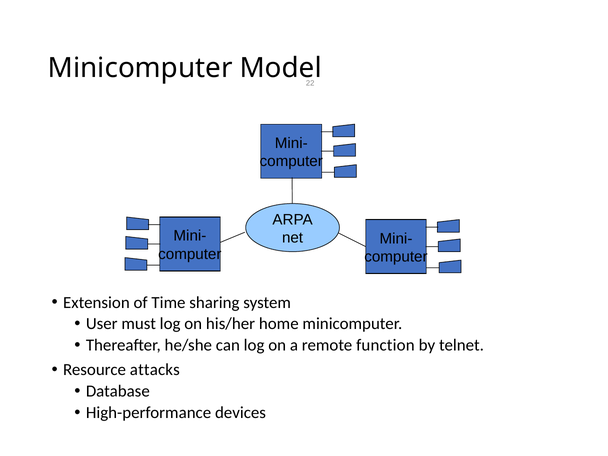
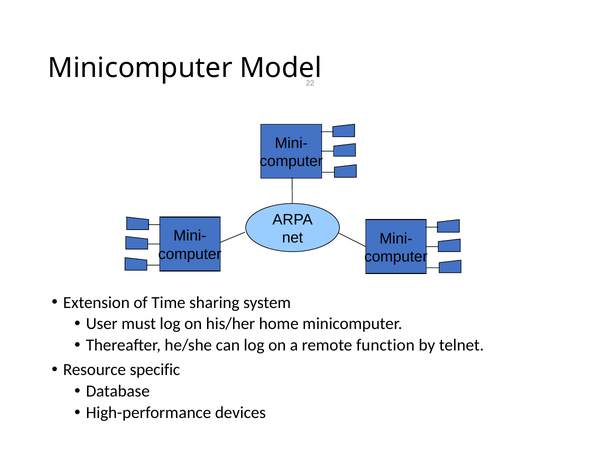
attacks: attacks -> specific (155, 370)
